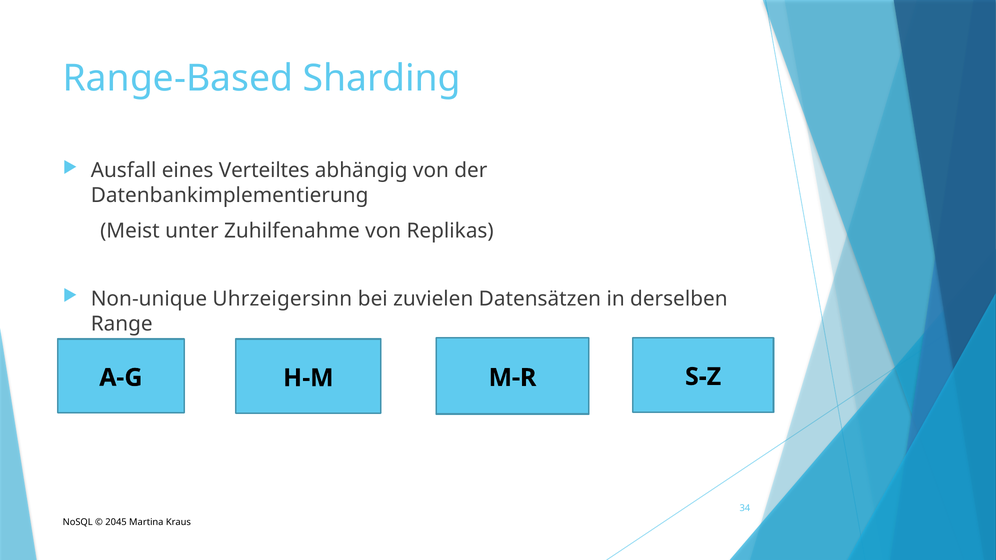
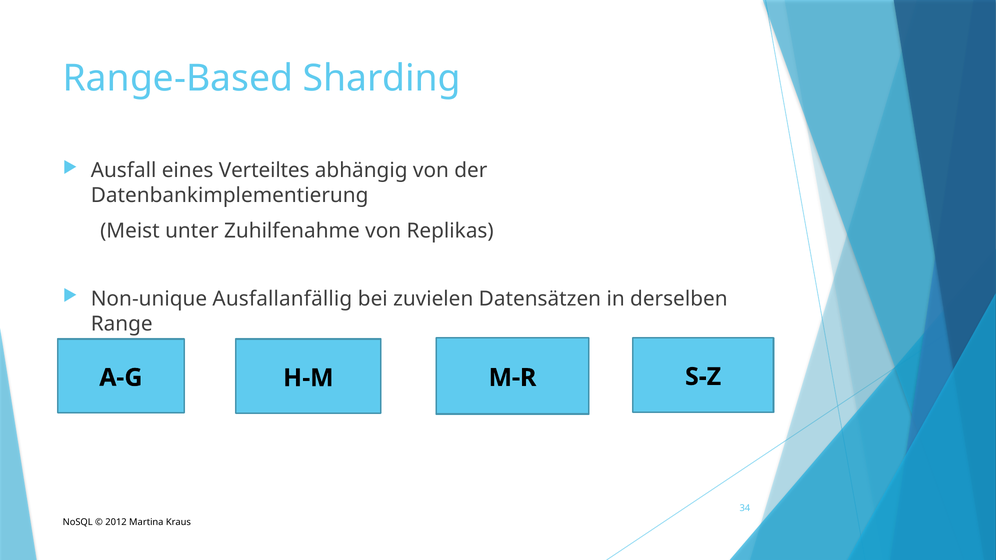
Uhrzeigersinn: Uhrzeigersinn -> Ausfallanfällig (282, 299)
2045: 2045 -> 2012 (116, 522)
